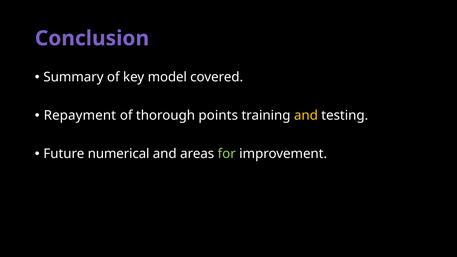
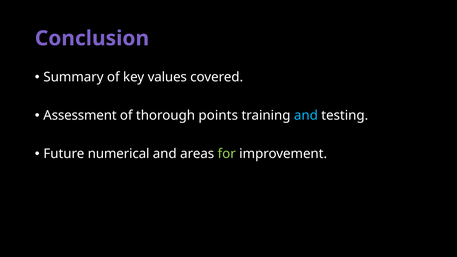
model: model -> values (167, 77)
Repayment: Repayment -> Assessment (80, 116)
and colour: yellow -> light blue (306, 116)
